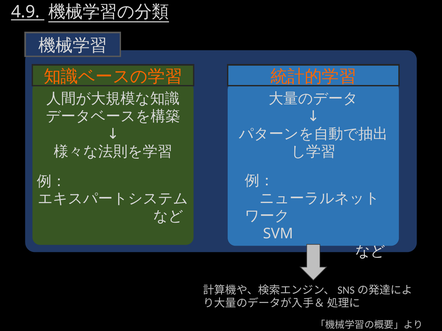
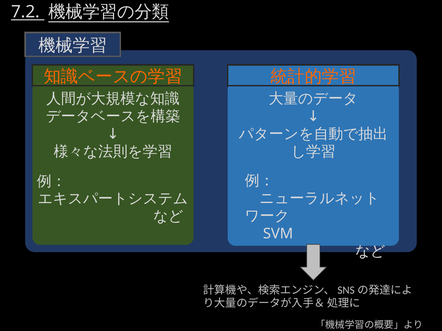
4.9: 4.9 -> 7.2 (25, 12)
